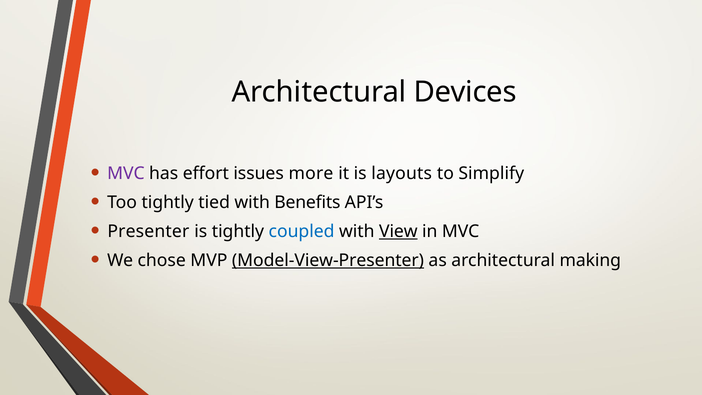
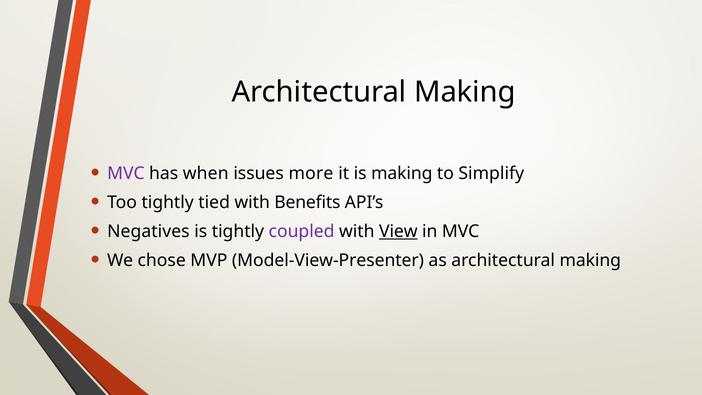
Devices: Devices -> Making (465, 92)
effort: effort -> when (206, 173)
is layouts: layouts -> making (402, 173)
Presenter: Presenter -> Negatives (148, 231)
coupled colour: blue -> purple (302, 231)
Model-View-Presenter underline: present -> none (328, 260)
